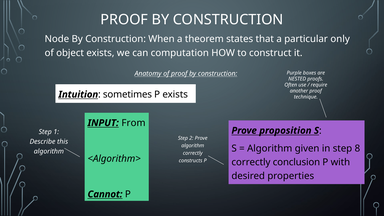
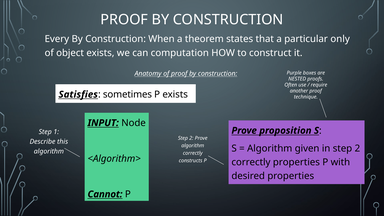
Node: Node -> Every (57, 39)
Intuition: Intuition -> Satisfies (78, 94)
From: From -> Node (134, 123)
in step 8: 8 -> 2 (357, 148)
correctly conclusion: conclusion -> properties (296, 162)
